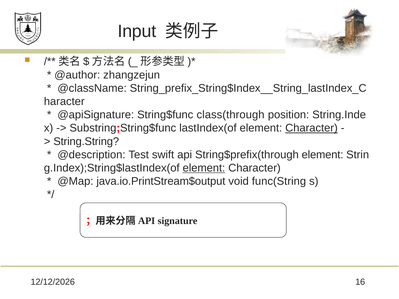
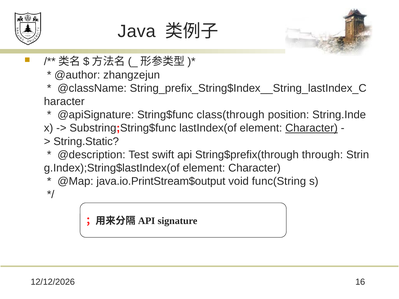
Input: Input -> Java (137, 31)
String.String: String.String -> String.Static (86, 141)
String$prefix(through element: element -> through (322, 155)
element underline: present -> none (204, 168)
